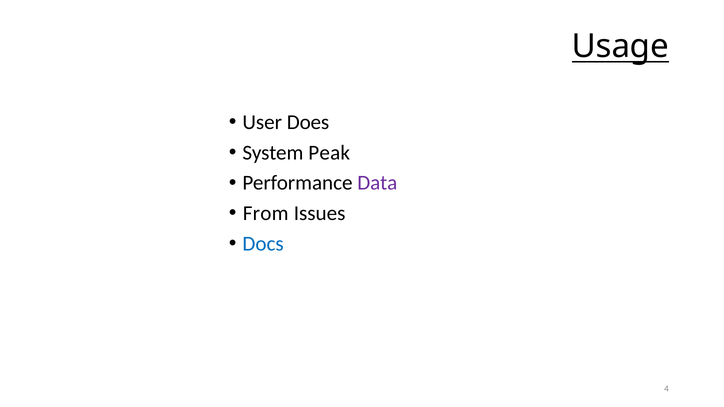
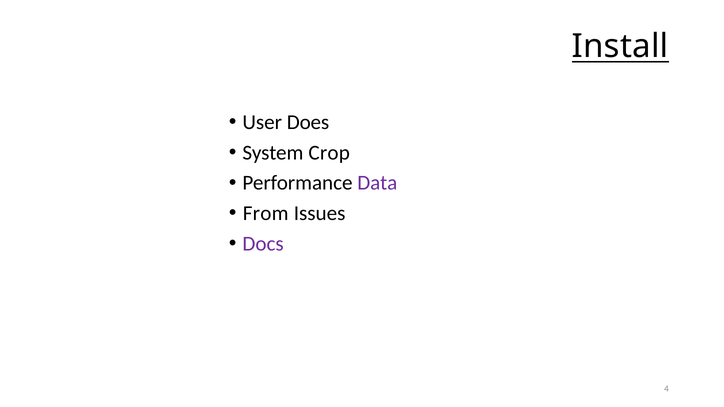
Usage: Usage -> Install (620, 47)
Peak: Peak -> Crop (329, 153)
Docs colour: blue -> purple (263, 244)
